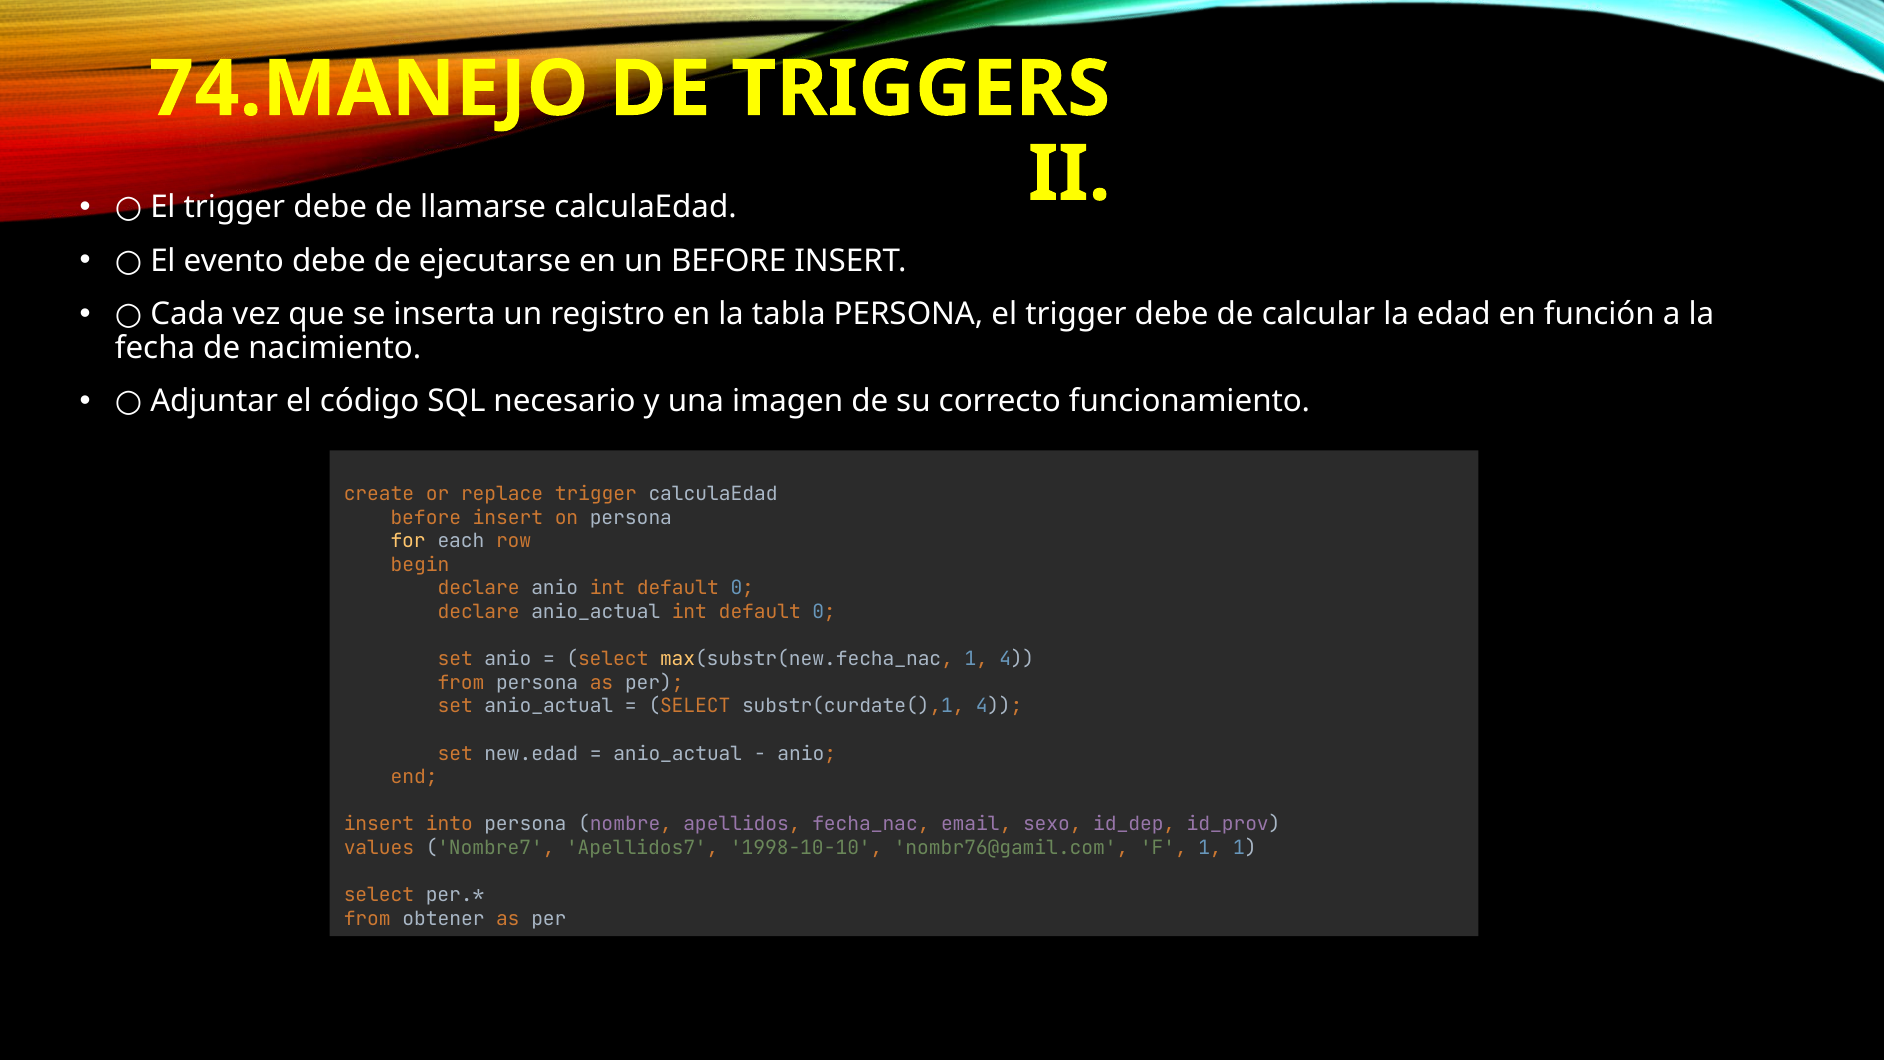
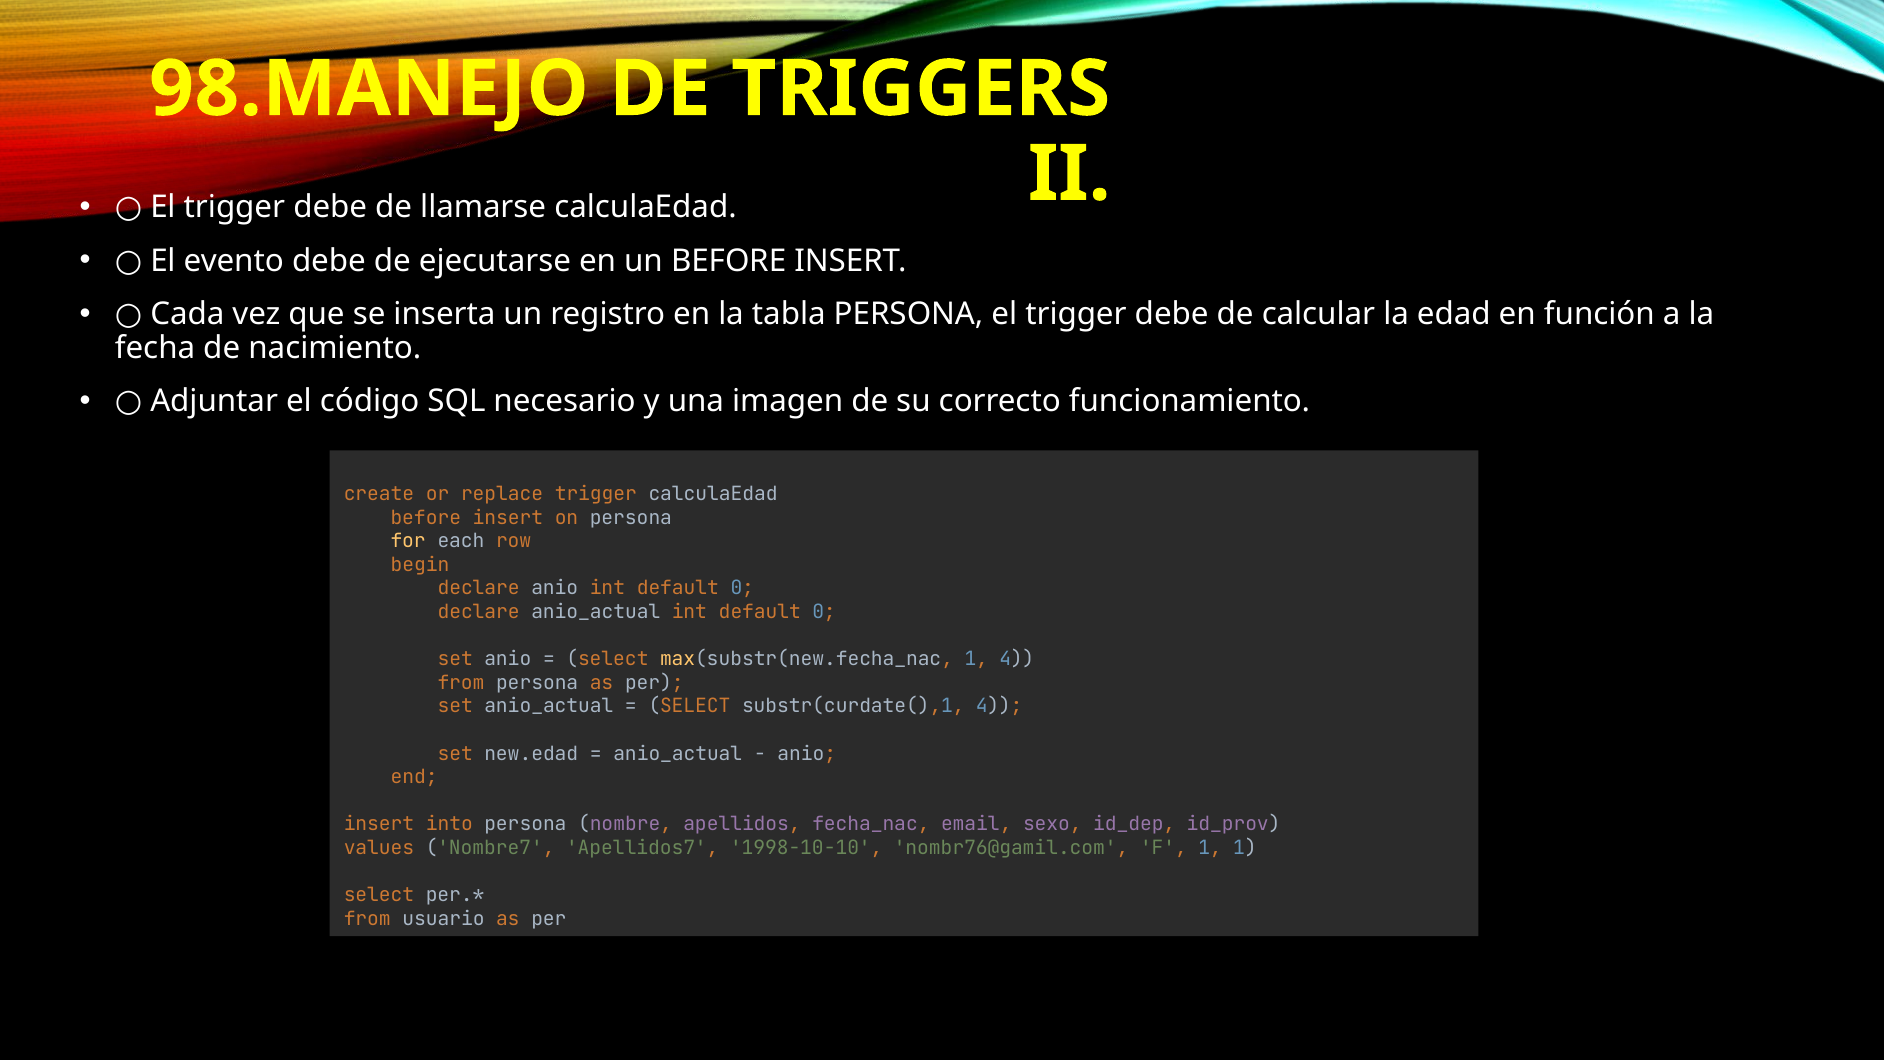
74.MANEJO: 74.MANEJO -> 98.MANEJO (369, 89)
obtener: obtener -> usuario (444, 919)
